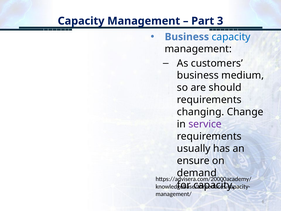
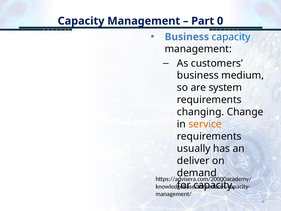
3: 3 -> 0 (220, 21)
should: should -> system (225, 88)
service colour: purple -> orange (205, 124)
ensure: ensure -> deliver (193, 161)
